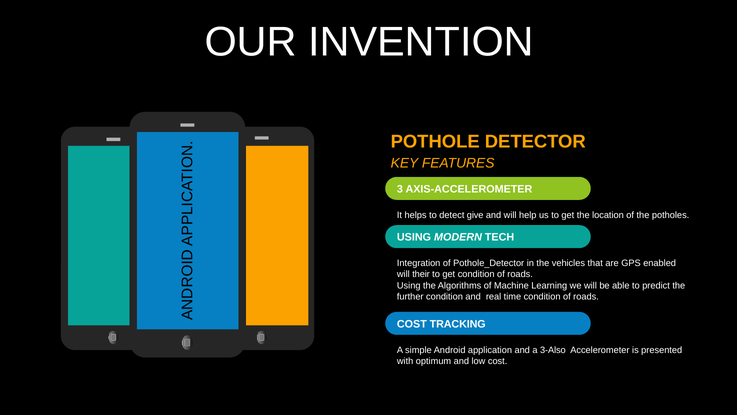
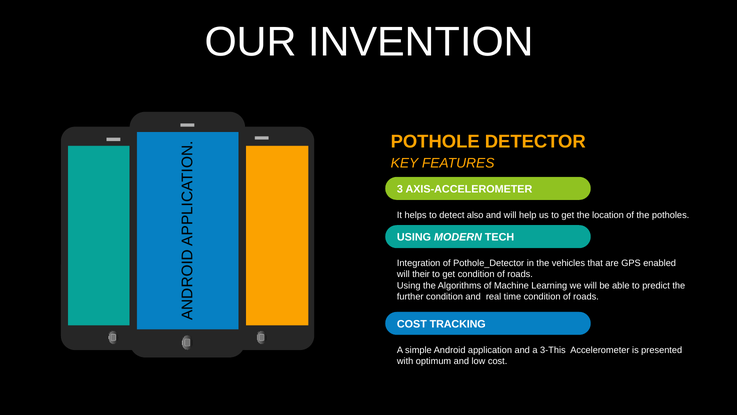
give: give -> also (475, 215)
3-Also: 3-Also -> 3-This (553, 350)
